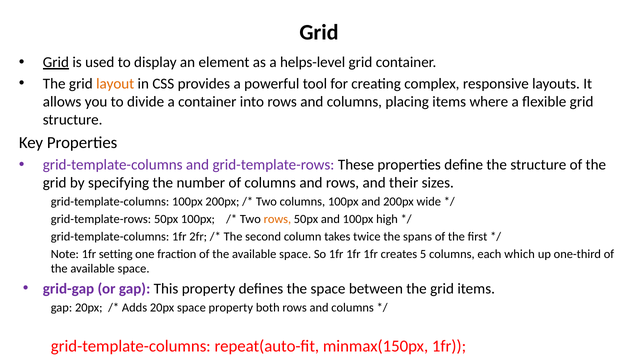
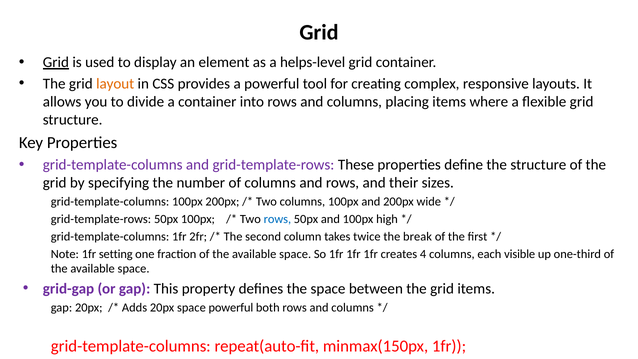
rows colour: orange -> blue (277, 219)
spans: spans -> break (418, 236)
5: 5 -> 4 (423, 254)
which: which -> visible (520, 254)
space property: property -> powerful (231, 307)
